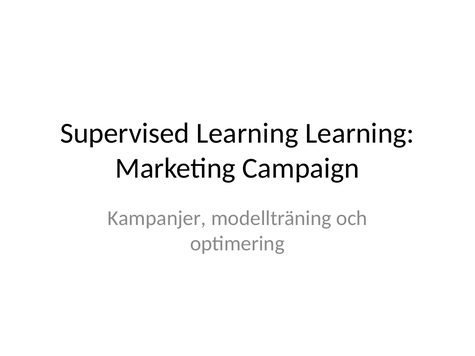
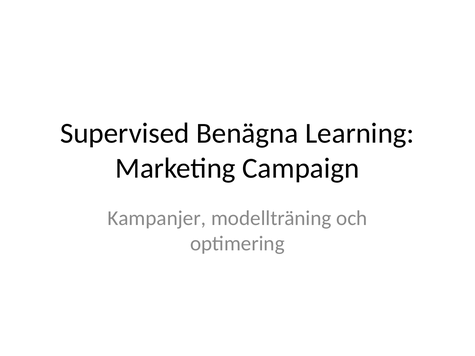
Supervised Learning: Learning -> Benägna (247, 133)
